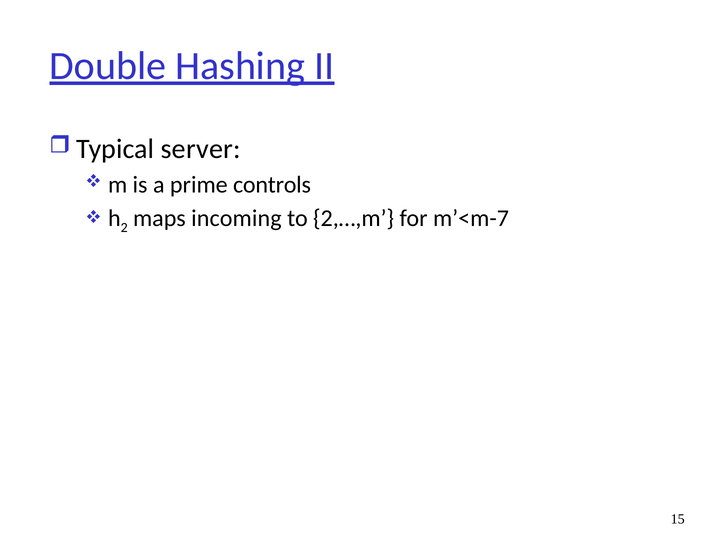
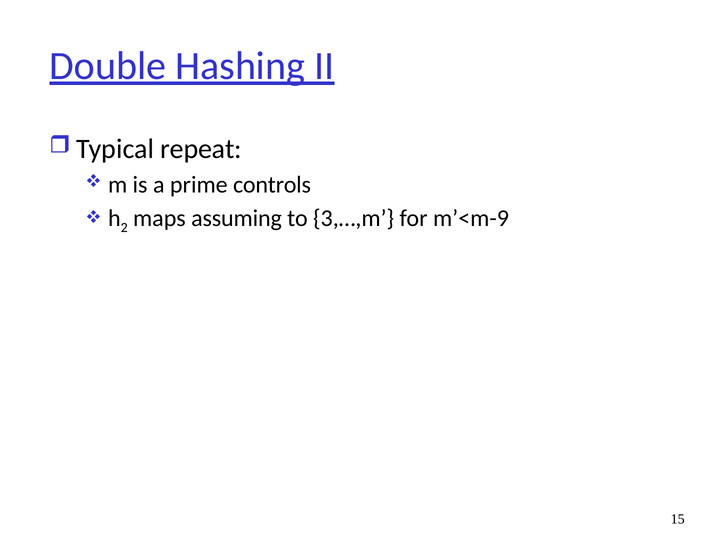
server: server -> repeat (201, 149)
incoming: incoming -> assuming (237, 218)
2,…,m: 2,…,m -> 3,…,m (354, 218)
m’<m-7: m’<m-7 -> m’<m-9 (471, 218)
